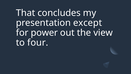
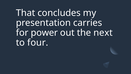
except: except -> carries (88, 23)
view: view -> next (103, 33)
